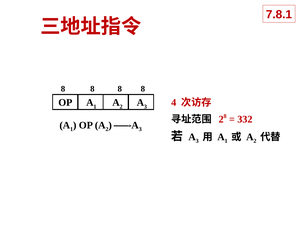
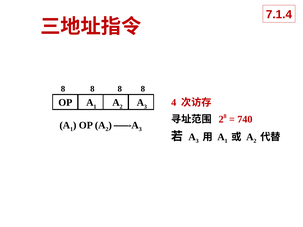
7.8.1: 7.8.1 -> 7.1.4 (279, 15)
332: 332 -> 740 (245, 119)
